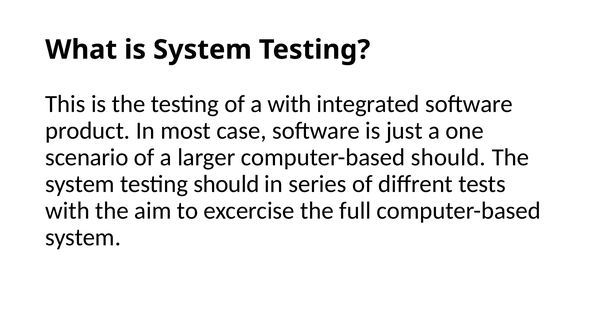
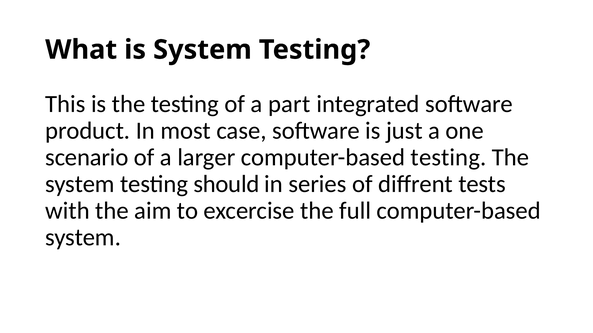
a with: with -> part (289, 104)
computer-based should: should -> testing (448, 158)
